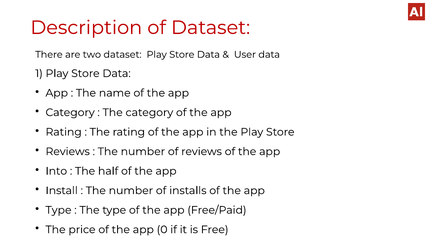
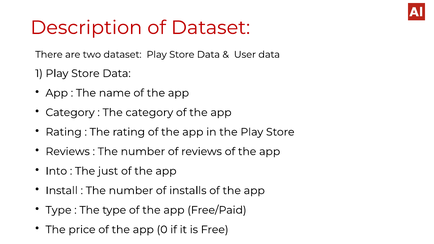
half: half -> just (108, 171)
